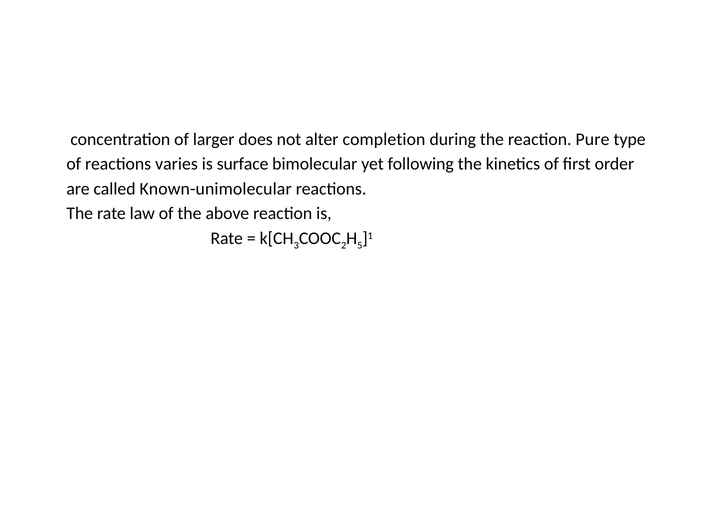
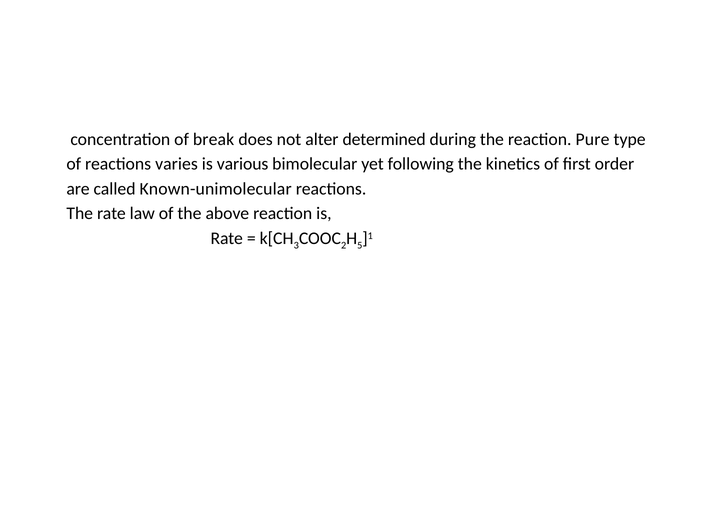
larger: larger -> break (214, 139)
completion: completion -> determined (384, 139)
surface: surface -> various (243, 164)
